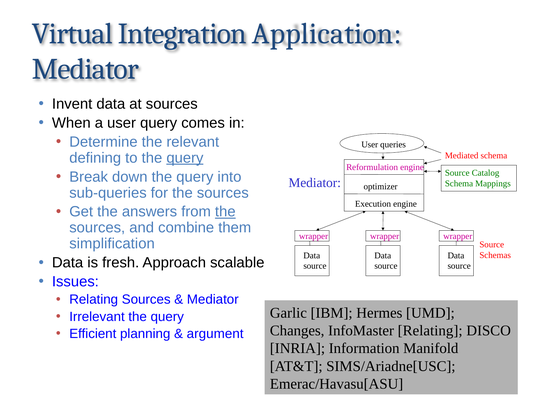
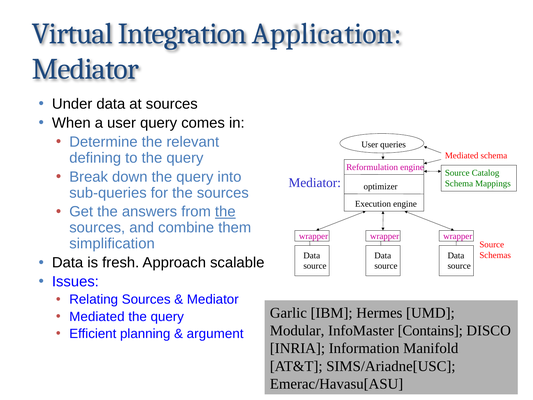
Invent: Invent -> Under (72, 104)
query underline: present -> none (185, 158)
Irrelevant: Irrelevant -> Mediated (97, 316)
Changes: Changes -> Modular (297, 330)
InfoMaster Relating: Relating -> Contains (430, 330)
